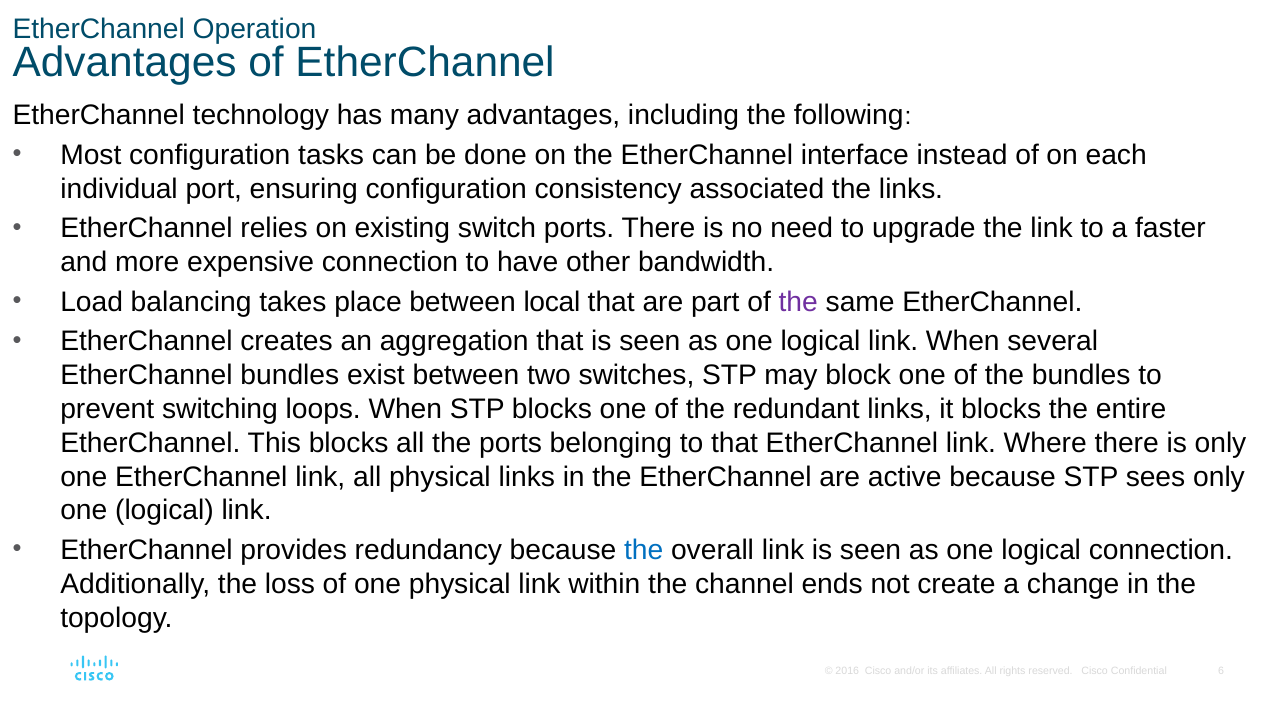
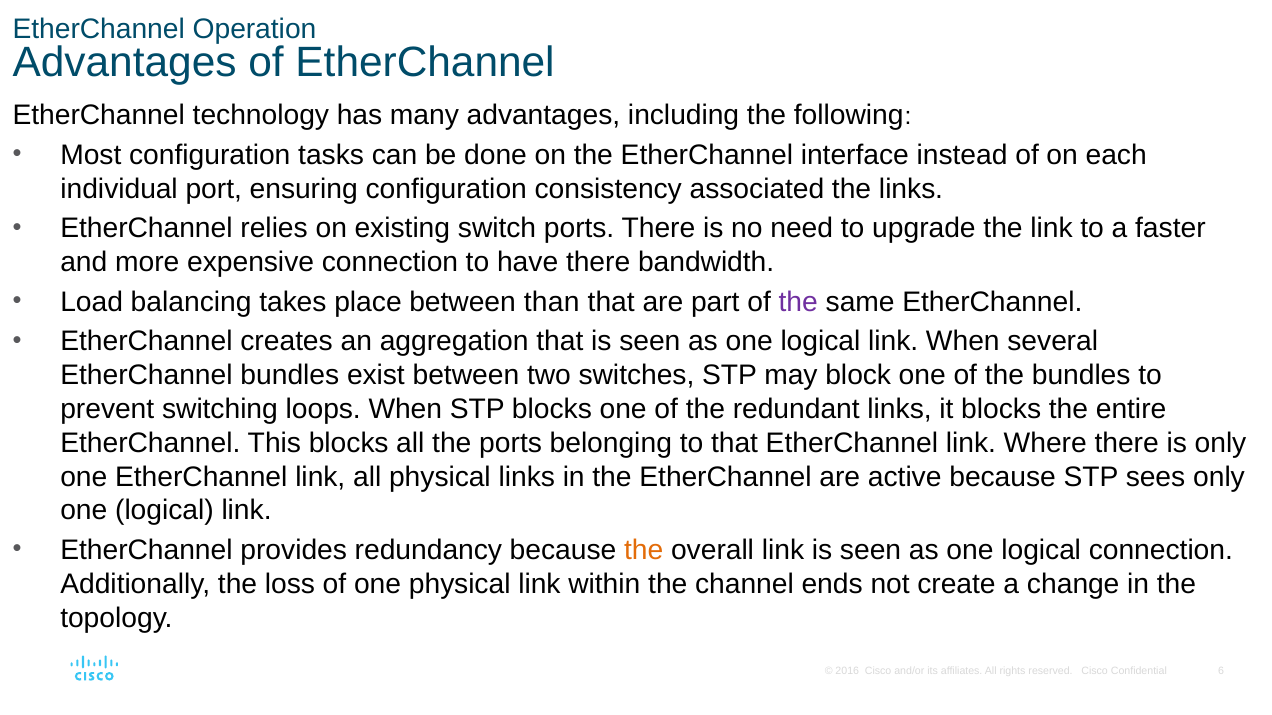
have other: other -> there (598, 262)
local: local -> than (552, 302)
the colour: blue -> orange (644, 551)
